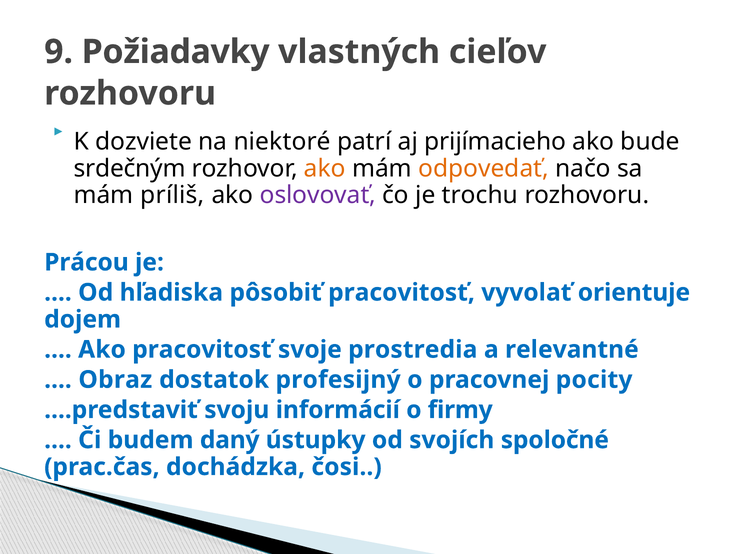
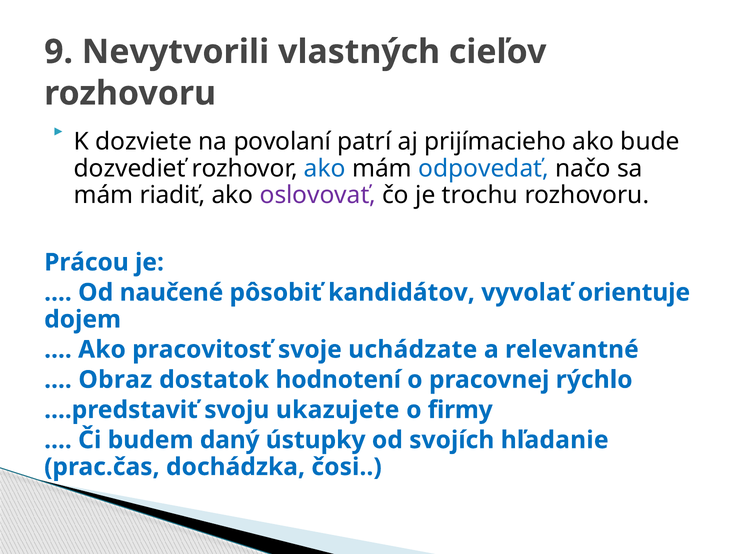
Požiadavky: Požiadavky -> Nevytvorili (175, 52)
niektoré: niektoré -> povolaní (282, 141)
srdečným: srdečným -> dozvedieť (130, 168)
ako colour: orange -> blue (325, 168)
odpovedať colour: orange -> blue (484, 168)
príliš: príliš -> riadiť (173, 195)
hľadiska: hľadiska -> naučené (171, 292)
pôsobiť pracovitosť: pracovitosť -> kandidátov (401, 292)
prostredia: prostredia -> uchádzate (413, 349)
profesijný: profesijný -> hodnotení (338, 379)
pocity: pocity -> rýchlo (594, 379)
informácií: informácií -> ukazujete (338, 410)
spoločné: spoločné -> hľadanie (555, 440)
